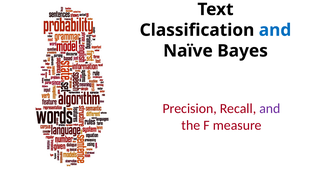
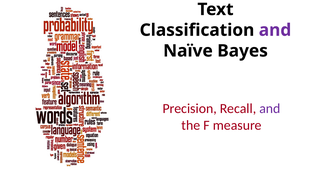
and colour: blue -> purple (275, 30)
